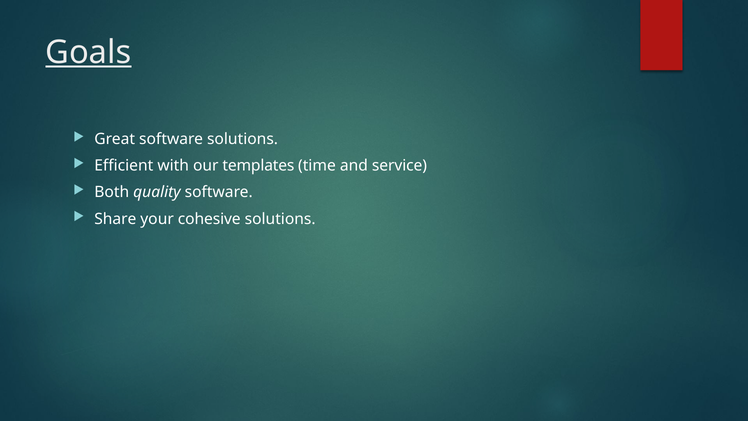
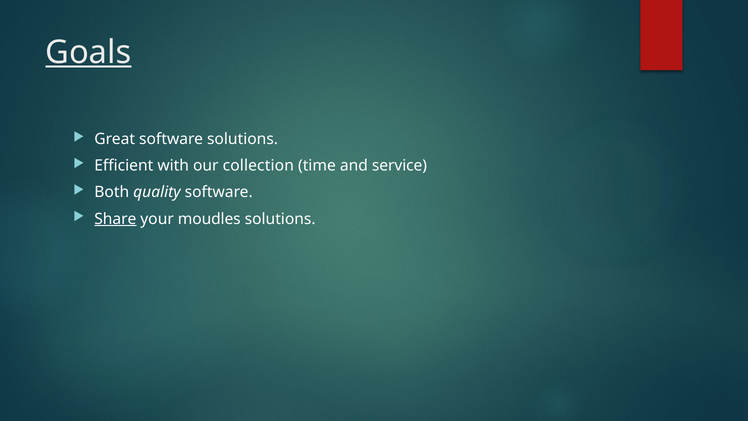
templates: templates -> collection (258, 166)
Share underline: none -> present (115, 219)
cohesive: cohesive -> moudles (209, 219)
